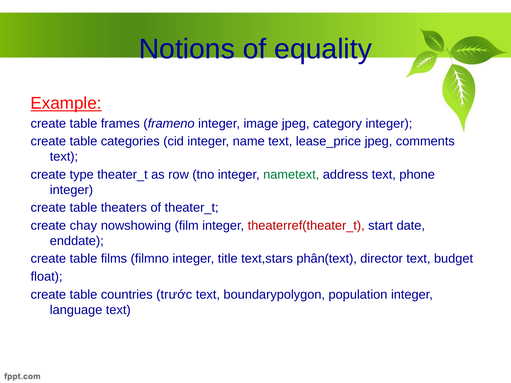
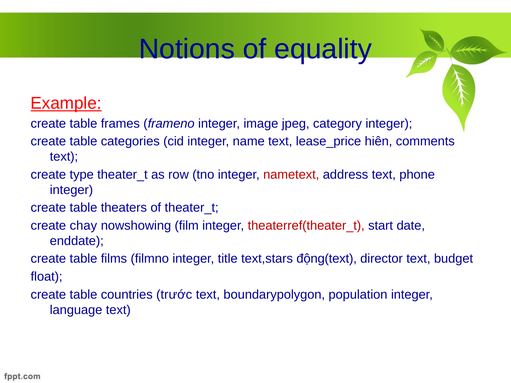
lease_price jpeg: jpeg -> hiên (379, 141)
nametext colour: green -> red (291, 175)
phân(text: phân(text -> động(text (327, 259)
